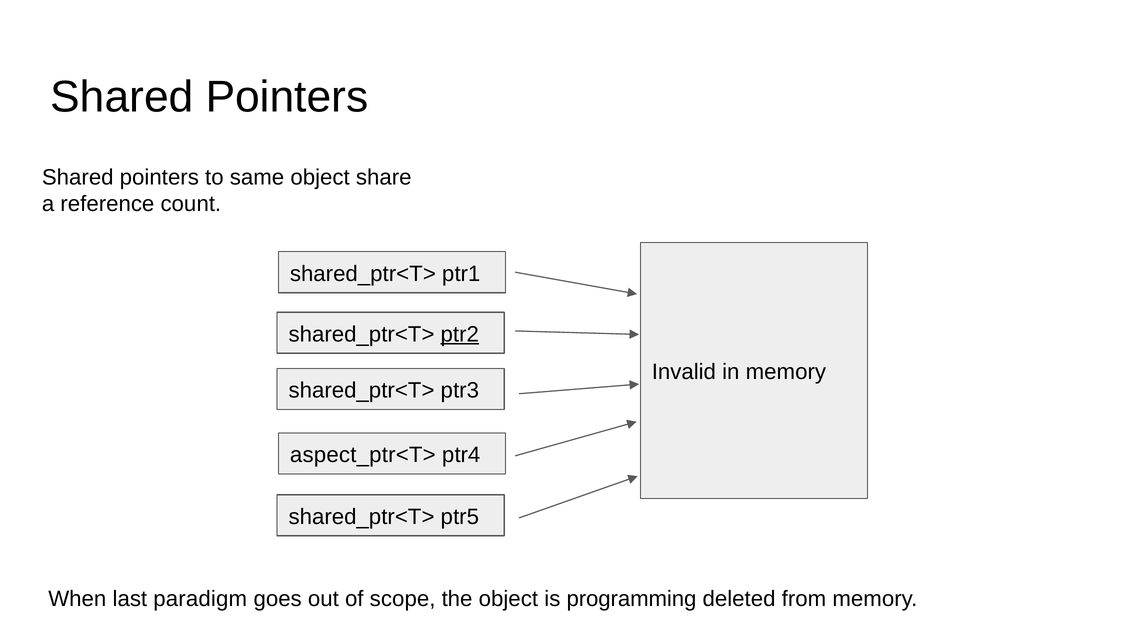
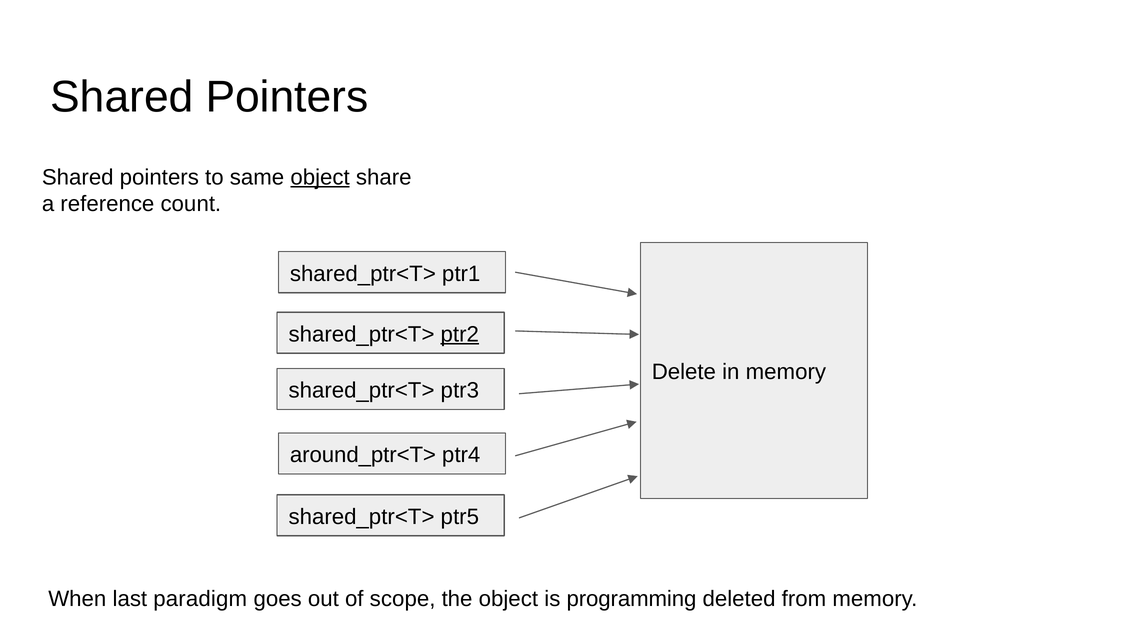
object underline: none -> present (320, 177)
Invalid: Invalid -> Delete (684, 372)
aspect_ptr<T>: aspect_ptr<T> -> around_ptr<T> (363, 455)
